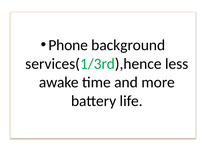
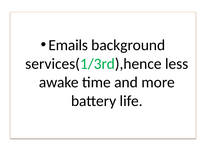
Phone: Phone -> Emails (68, 45)
